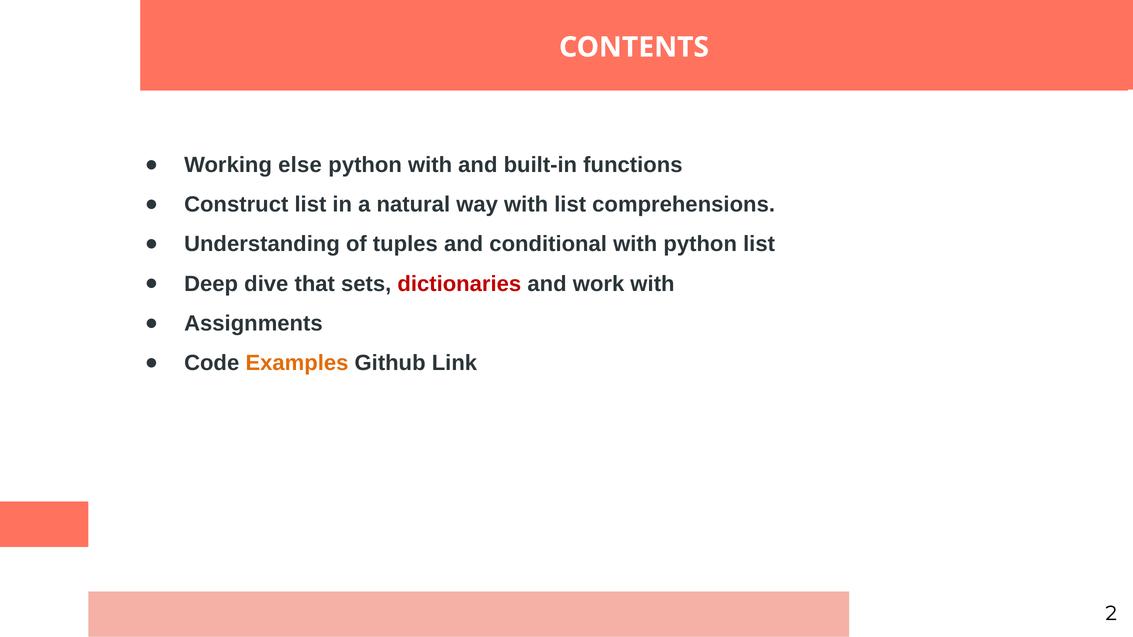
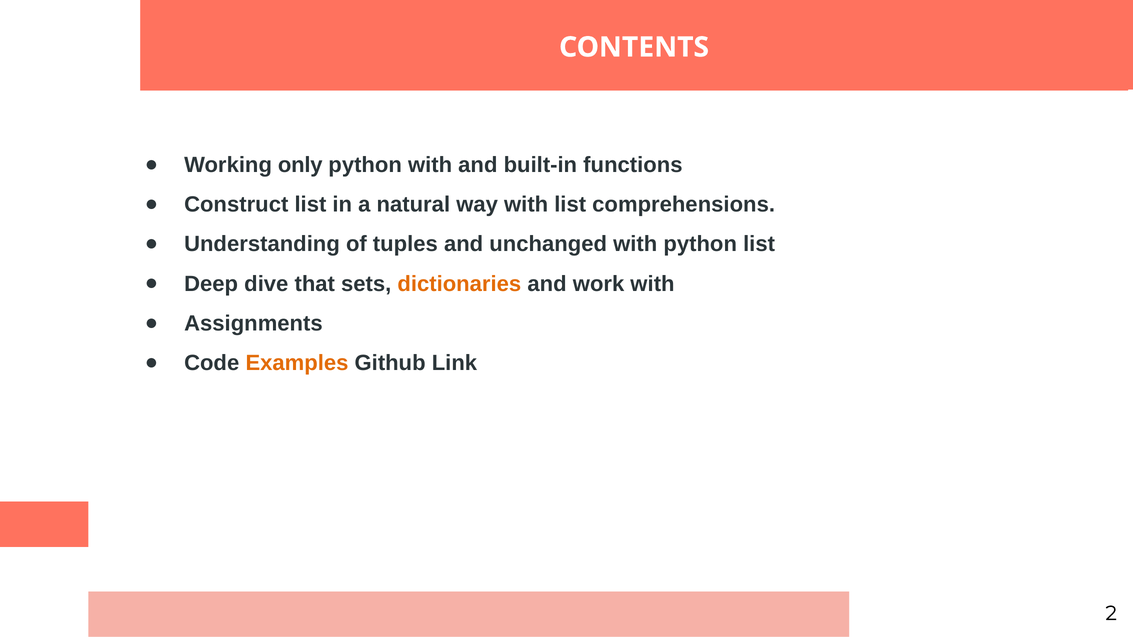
else: else -> only (300, 165)
conditional: conditional -> unchanged (548, 244)
dictionaries colour: red -> orange (459, 284)
